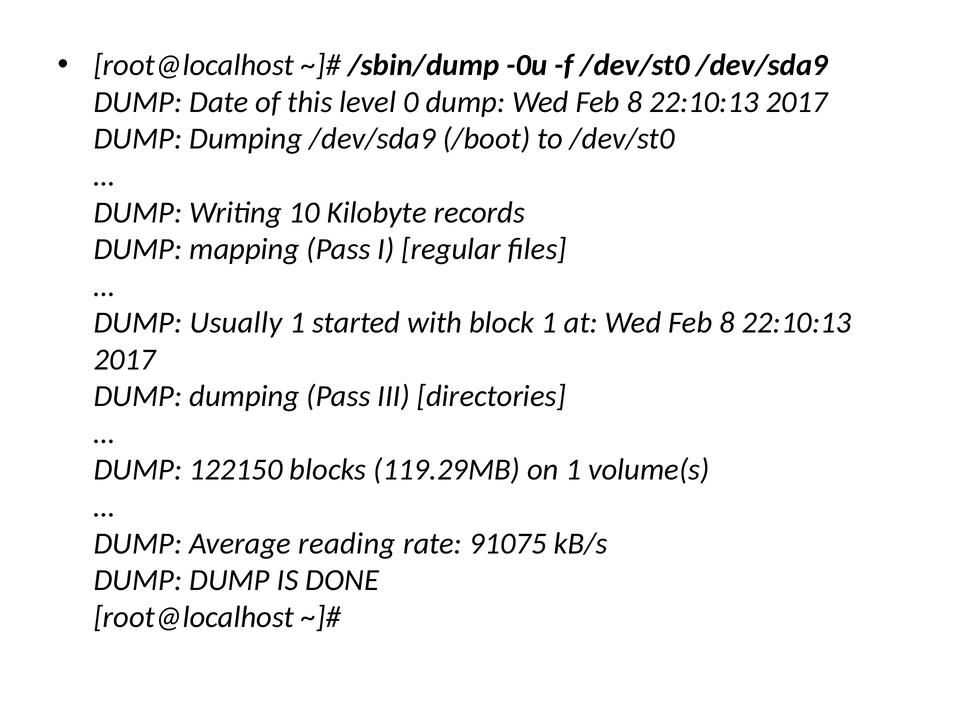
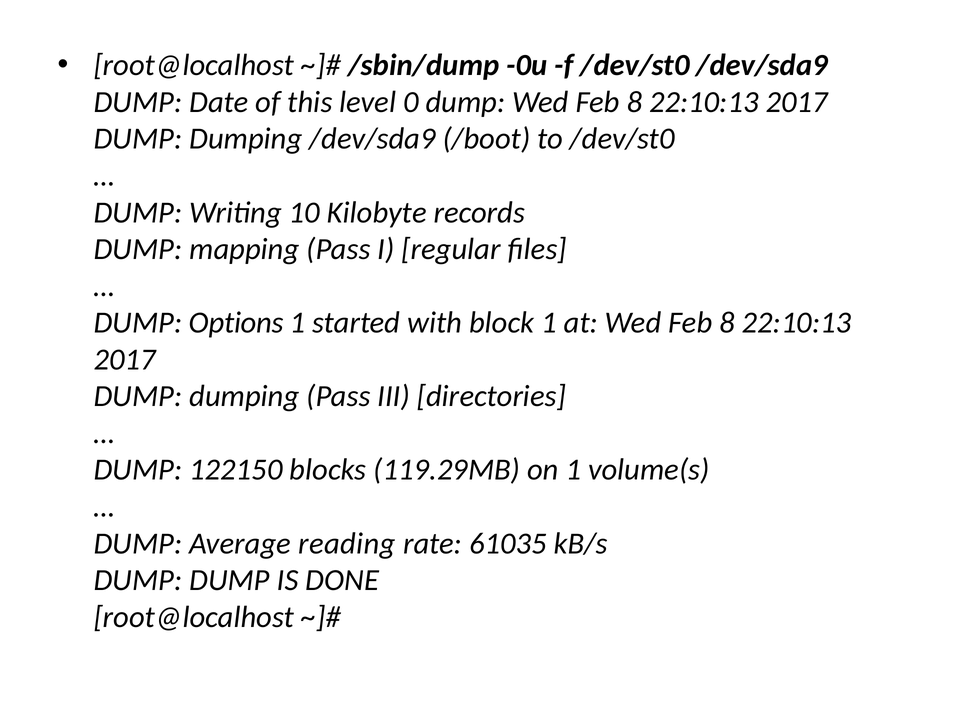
Usually: Usually -> Options (236, 323)
91075: 91075 -> 61035 (508, 543)
